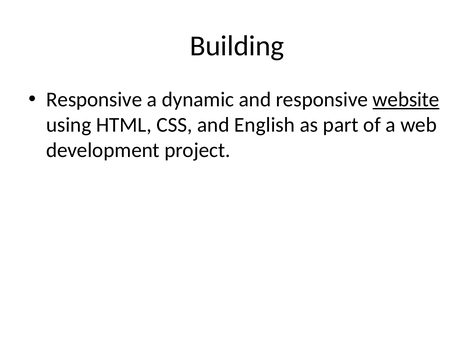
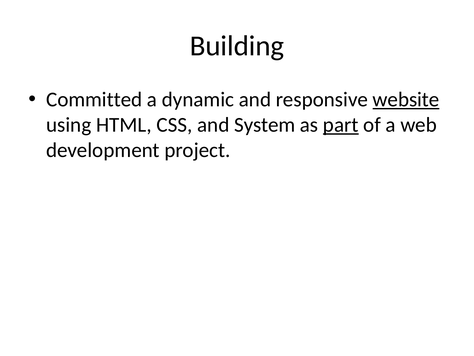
Responsive: Responsive -> Committed (94, 99)
English: English -> System (265, 125)
part underline: none -> present (341, 125)
